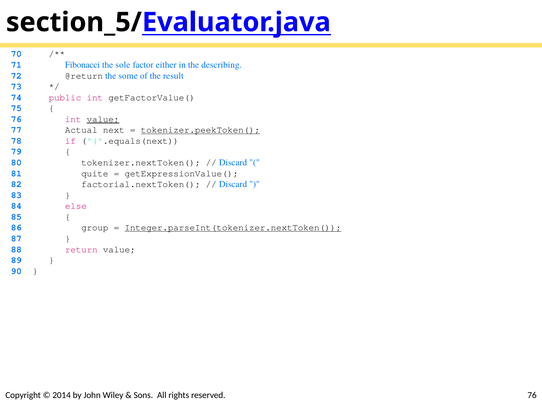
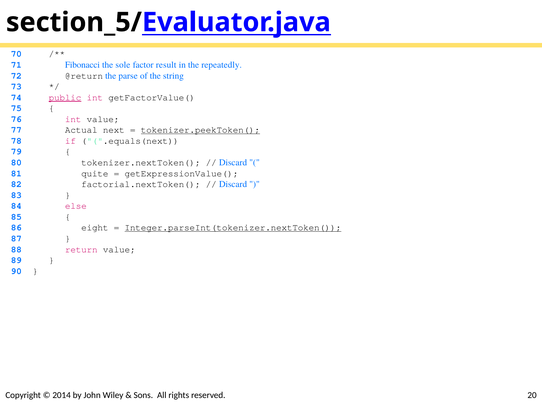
either: either -> result (166, 65)
describing: describing -> repeatedly (222, 65)
some: some -> parse (128, 76)
result: result -> string (173, 76)
public underline: none -> present (65, 97)
value underline: present -> none (103, 119)
group: group -> eight (95, 227)
76: 76 -> 20 (532, 395)
